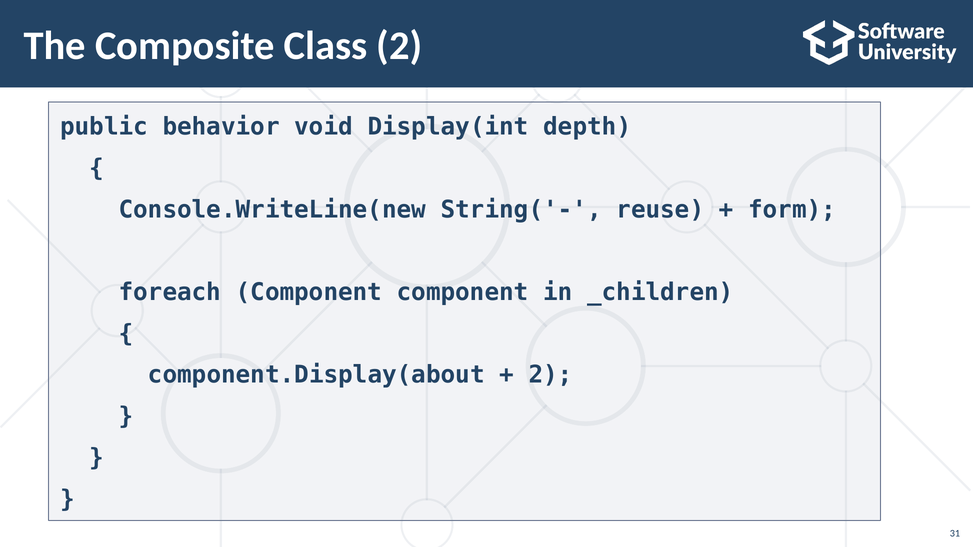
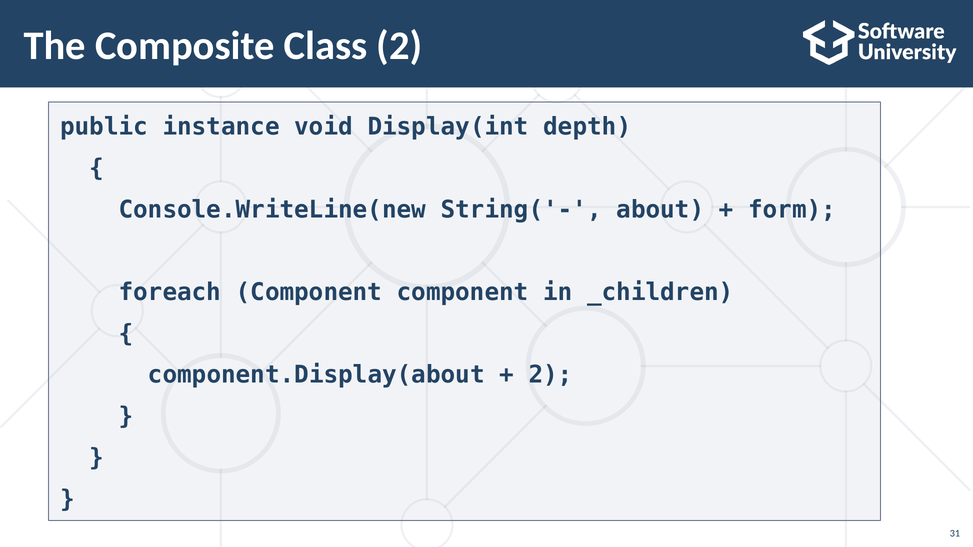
behavior: behavior -> instance (221, 127)
reuse: reuse -> about (660, 210)
